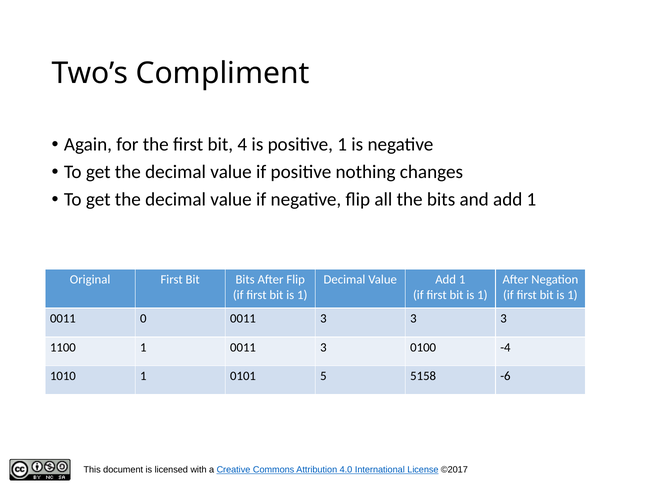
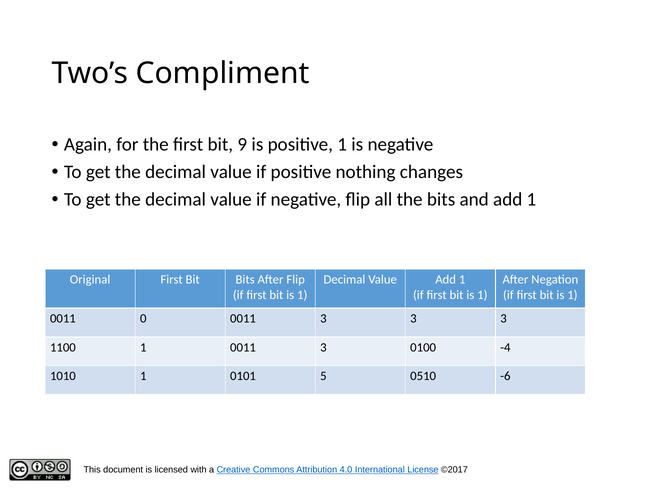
4: 4 -> 9 (242, 144)
5158: 5158 -> 0510 (423, 376)
